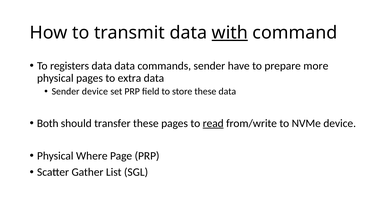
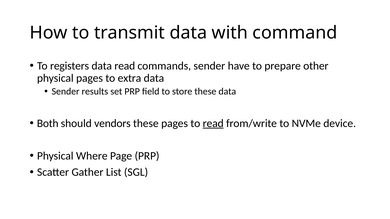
with underline: present -> none (230, 33)
data data: data -> read (125, 66)
more: more -> other (316, 66)
Sender device: device -> results (95, 92)
transfer: transfer -> vendors (112, 123)
